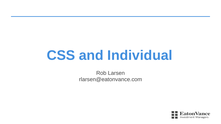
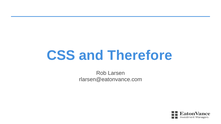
Individual: Individual -> Therefore (140, 55)
